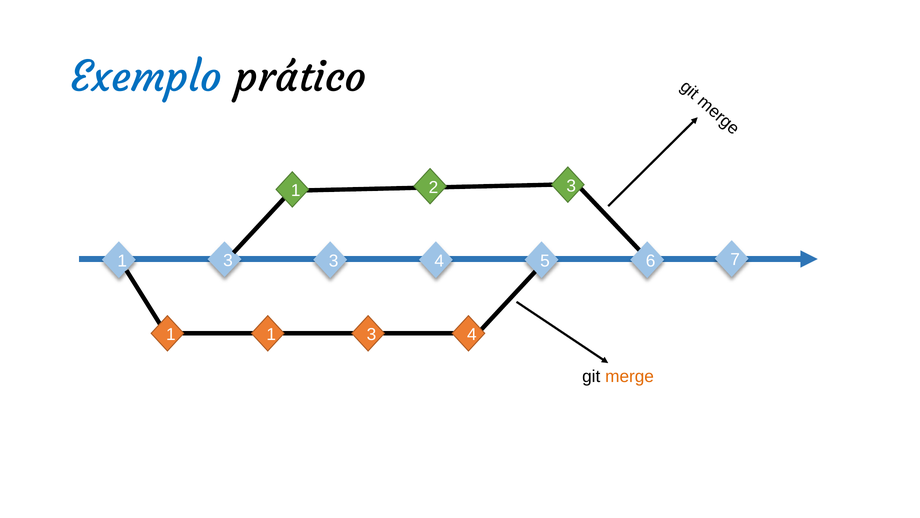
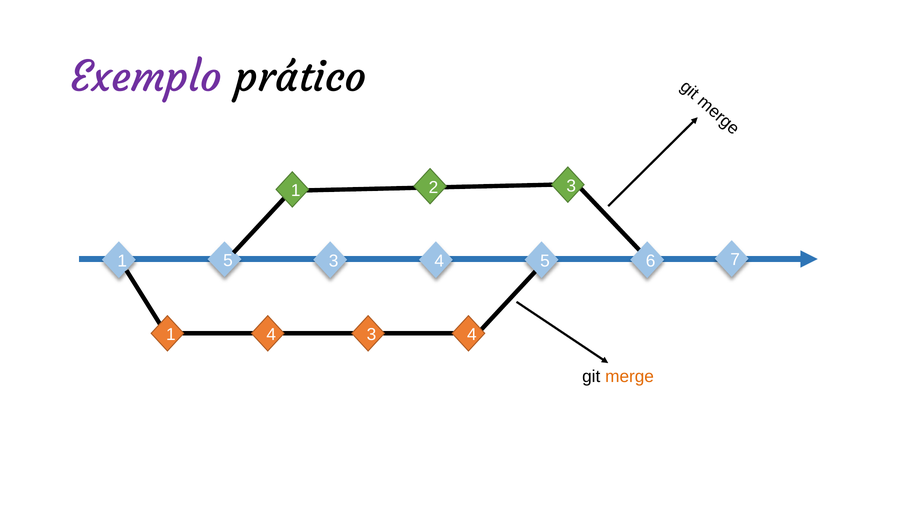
Exemplo colour: blue -> purple (146, 77)
3: 3 -> 5 (228, 260)
1 1: 1 -> 4 (271, 334)
